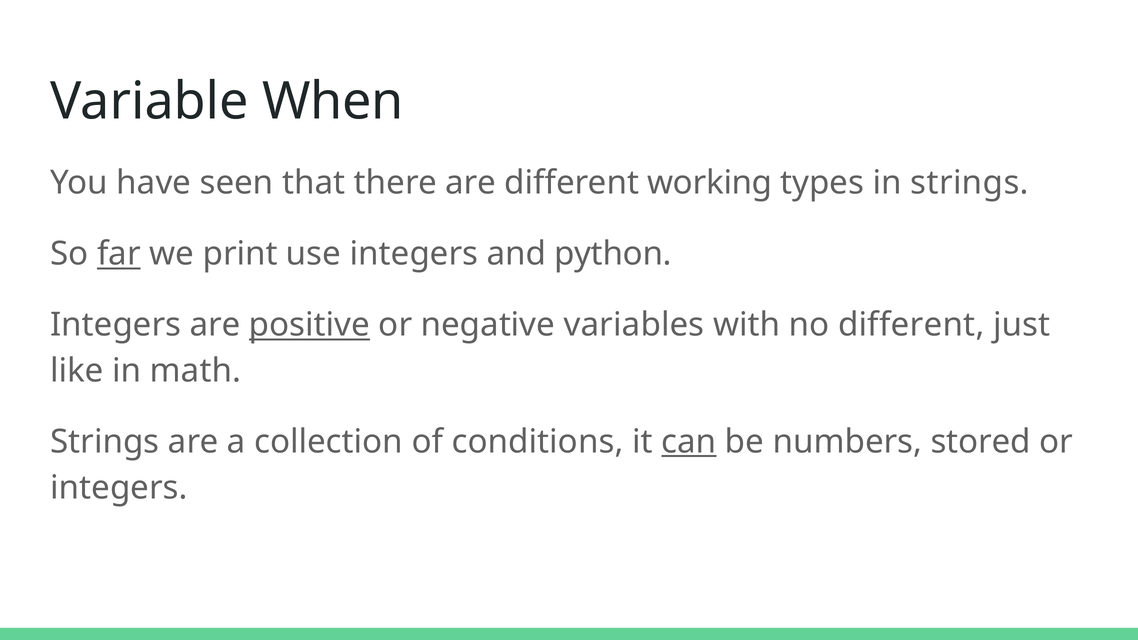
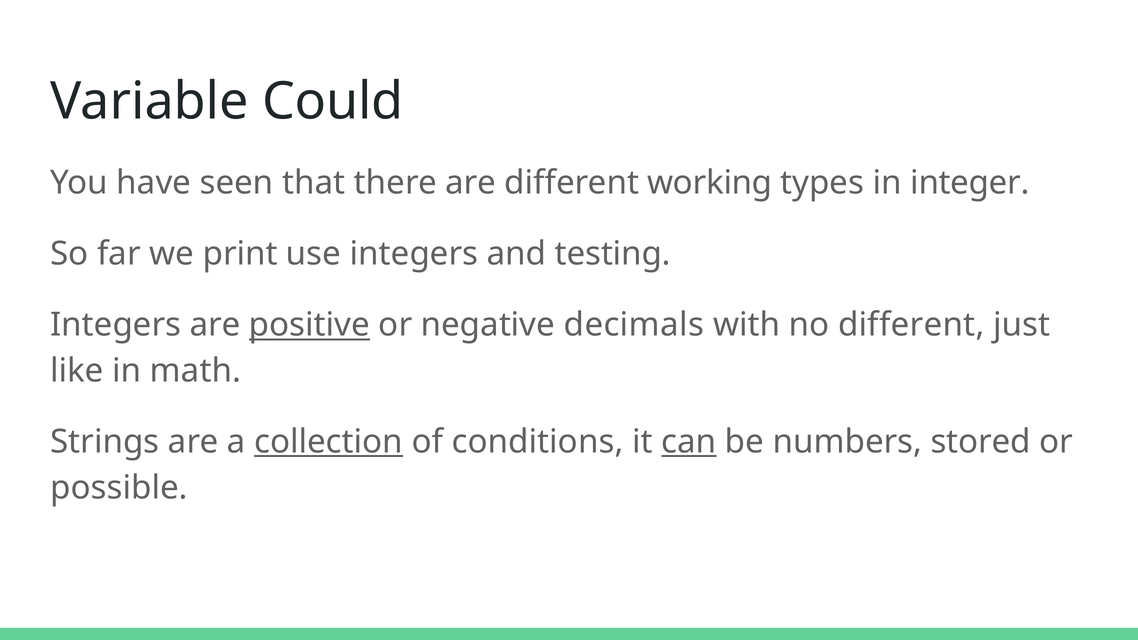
When: When -> Could (333, 102)
in strings: strings -> integer (970, 183)
far underline: present -> none (119, 254)
python: python -> testing (613, 254)
variables: variables -> decimals (634, 325)
collection underline: none -> present (329, 442)
integers: integers -> possible (119, 488)
